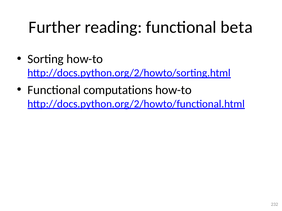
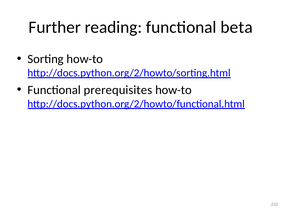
computations: computations -> prerequisites (118, 90)
